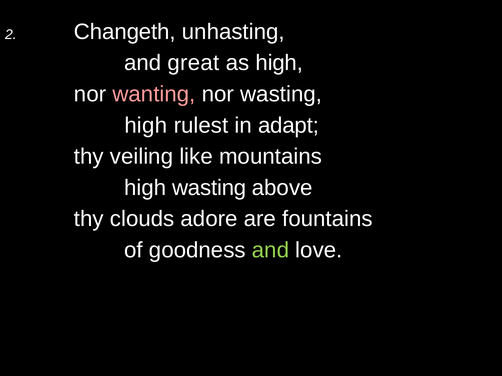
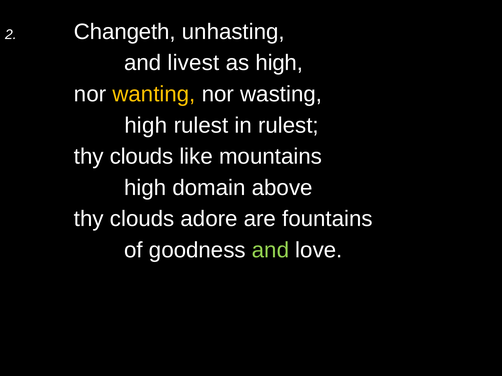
great: great -> livest (193, 63)
wanting colour: pink -> yellow (154, 94)
in adapt: adapt -> rulest (288, 125)
veiling: veiling -> clouds (142, 157)
high wasting: wasting -> domain (209, 188)
